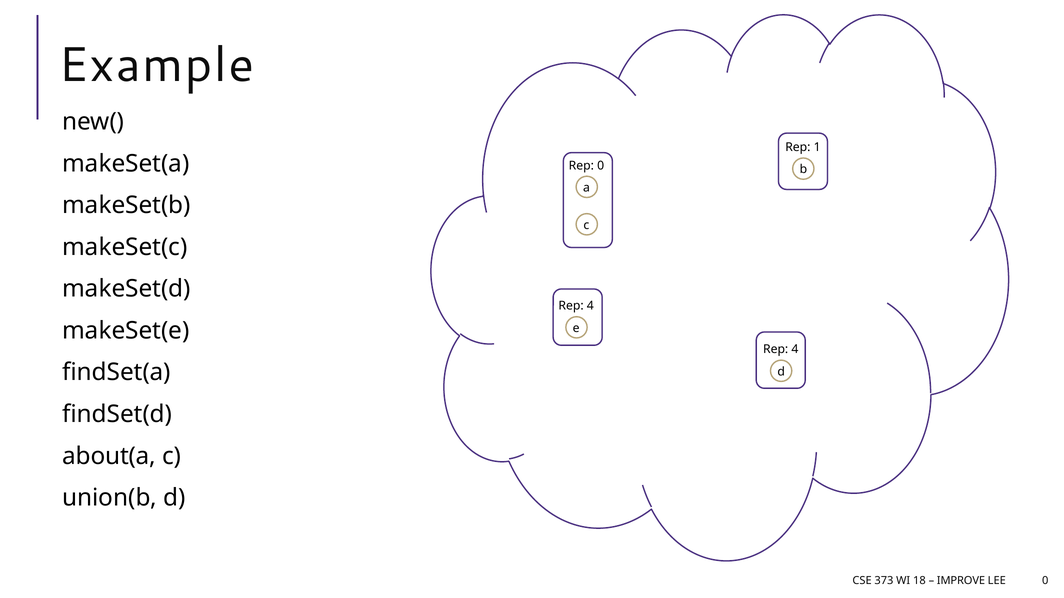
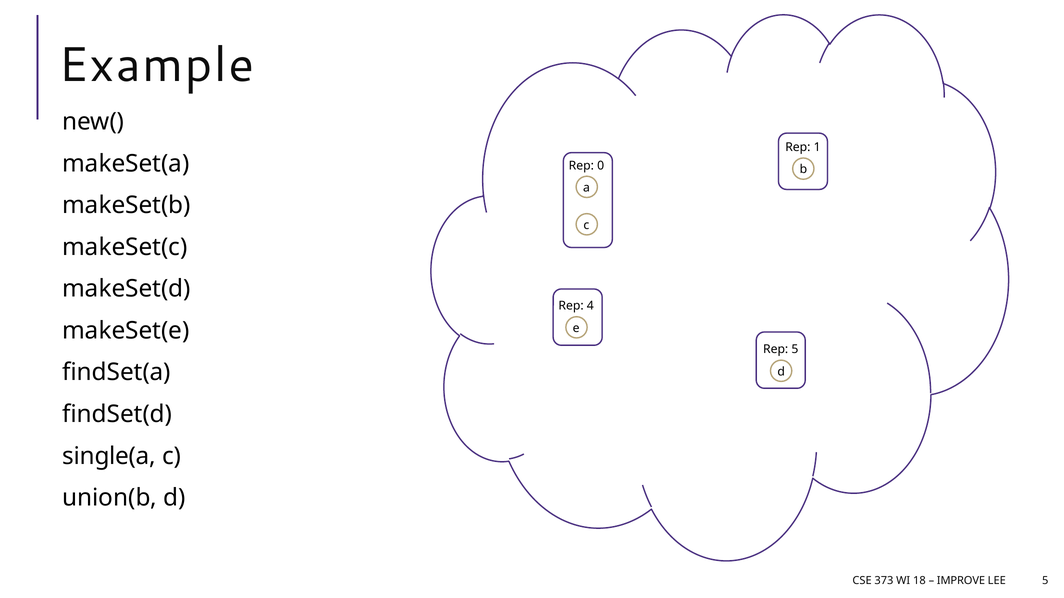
4: 4 -> 5 (795, 350)
about(a: about(a -> single(a (109, 456)
LEE 0: 0 -> 5 (1045, 581)
